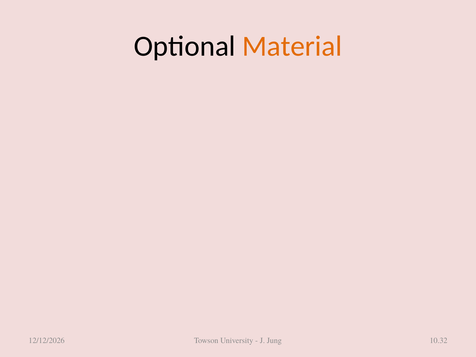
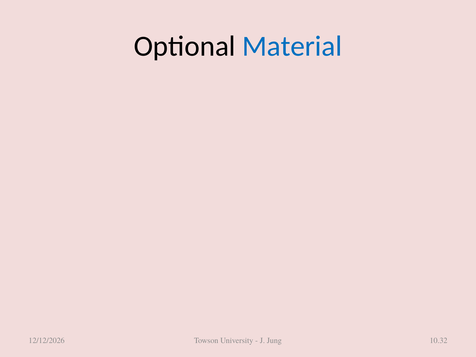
Material colour: orange -> blue (292, 46)
